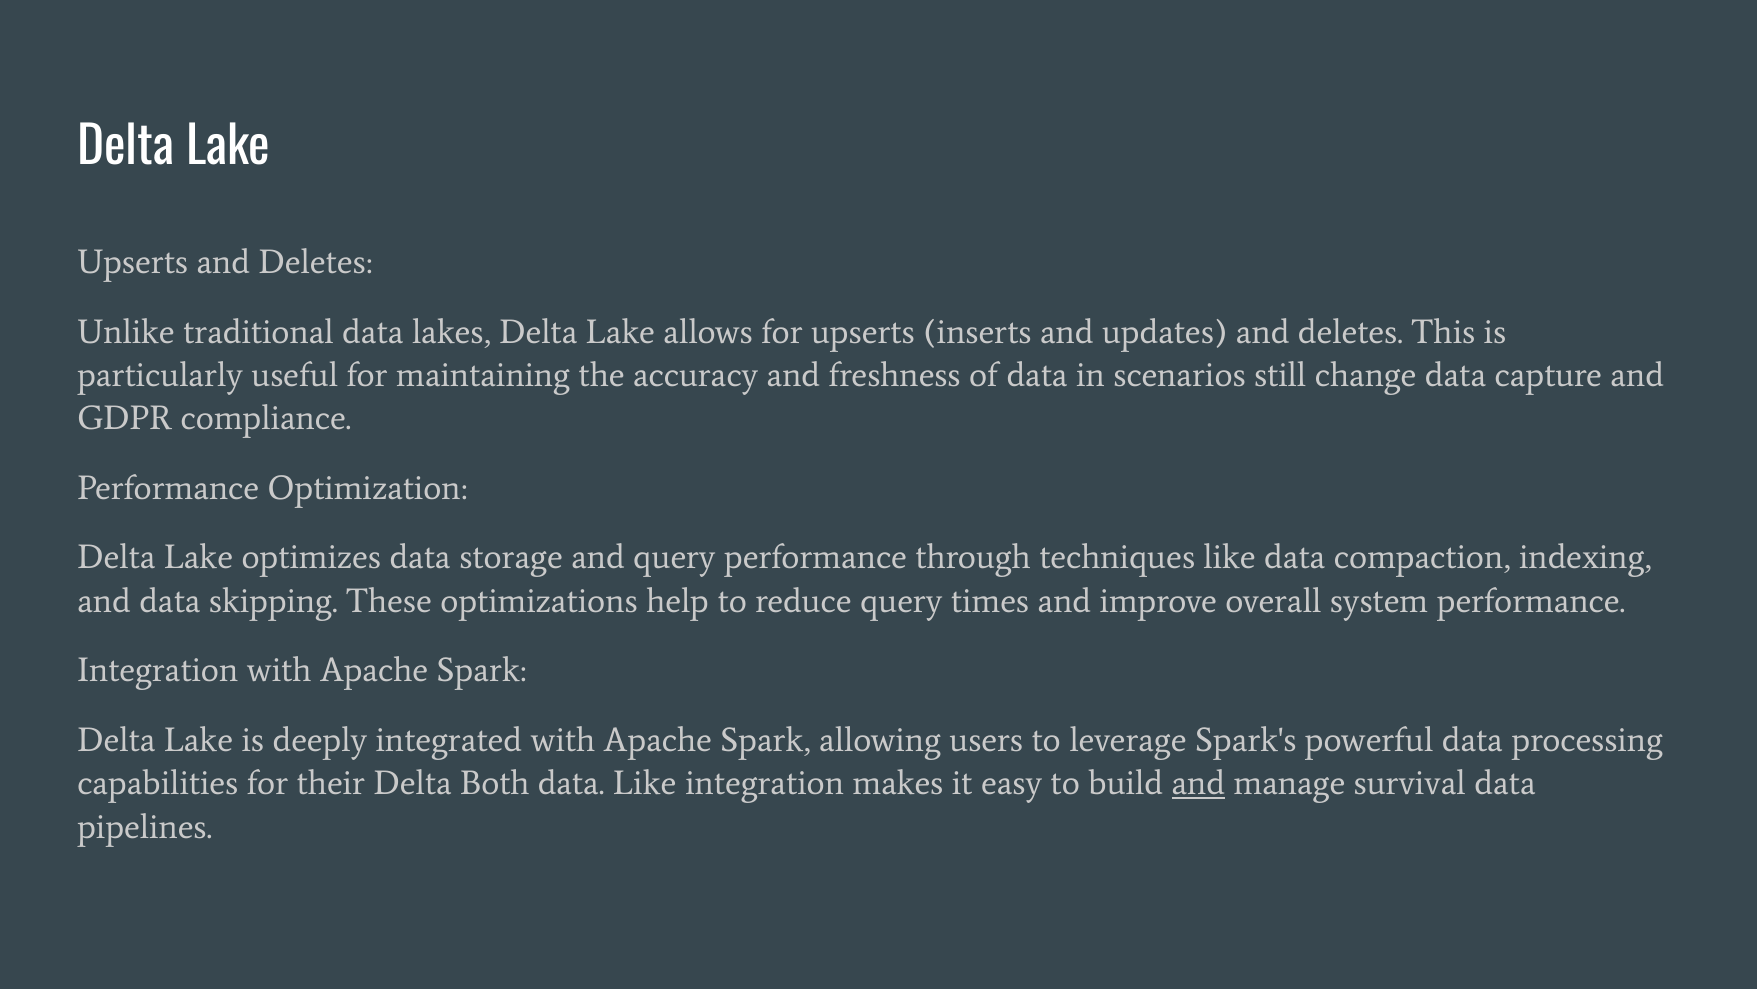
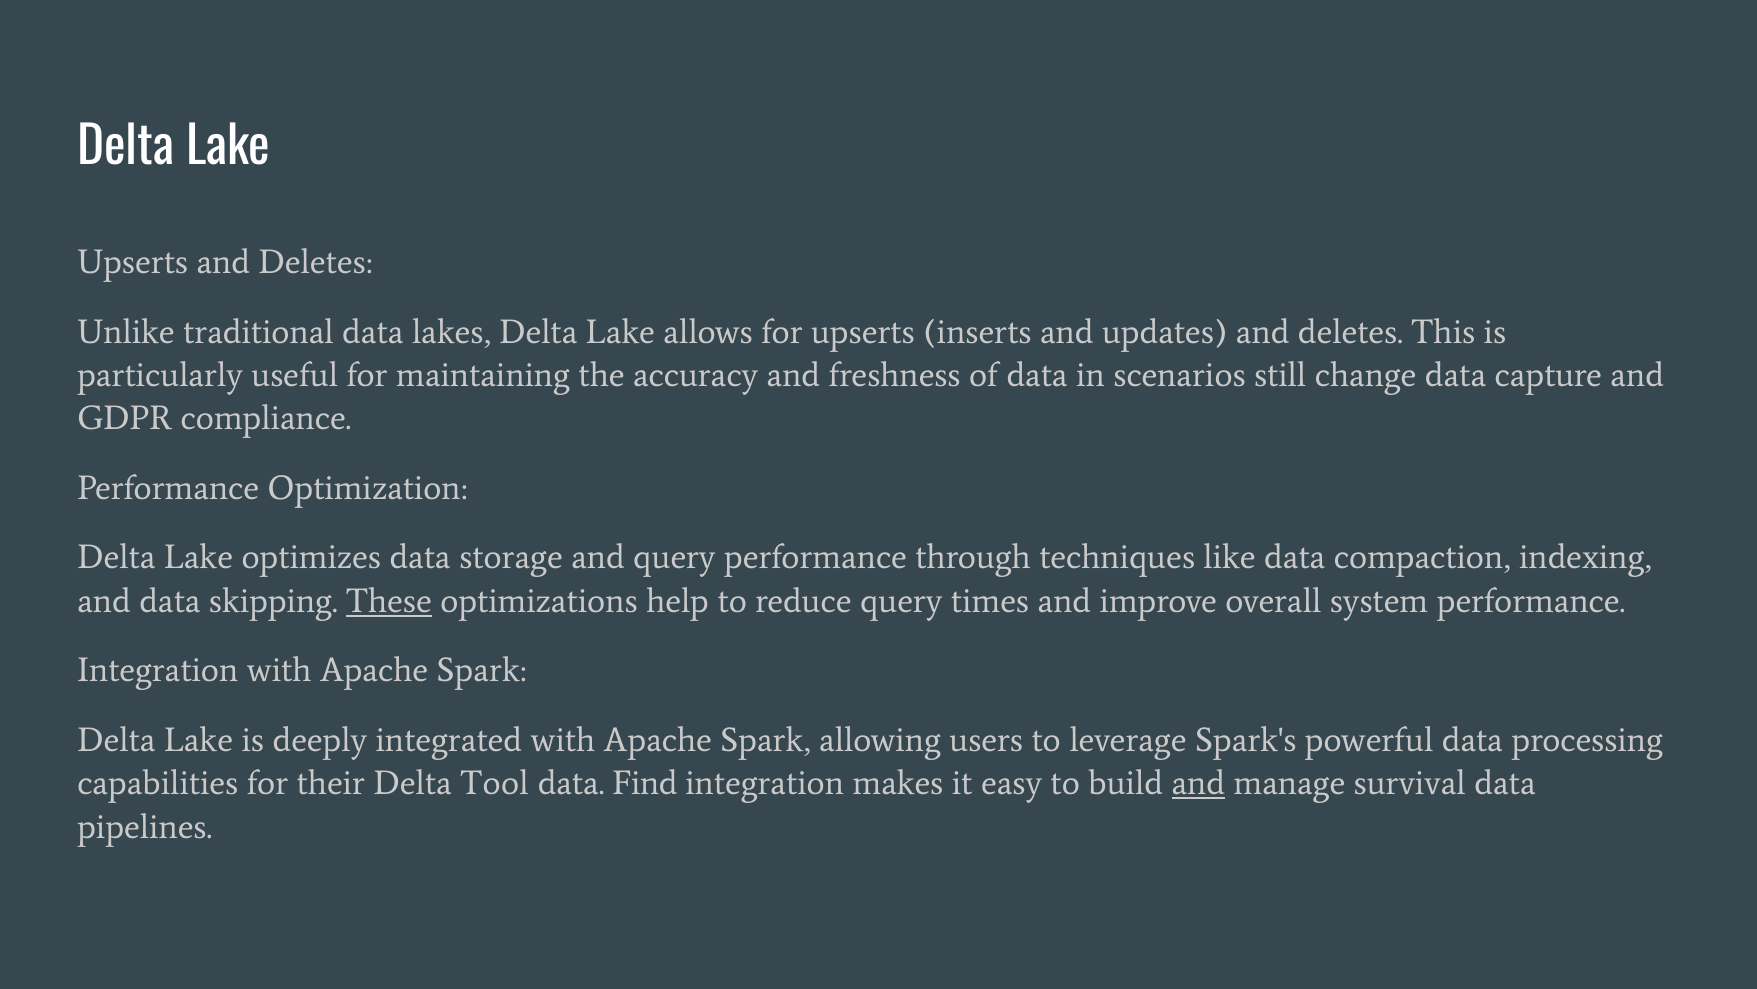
These underline: none -> present (389, 601)
Both: Both -> Tool (495, 783)
data Like: Like -> Find (645, 783)
